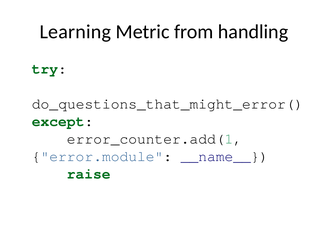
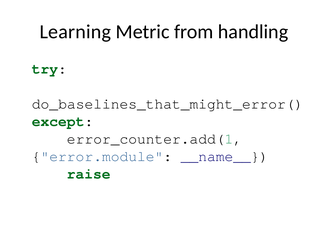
do_questions_that_might_error(: do_questions_that_might_error( -> do_baselines_that_might_error( (168, 104)
